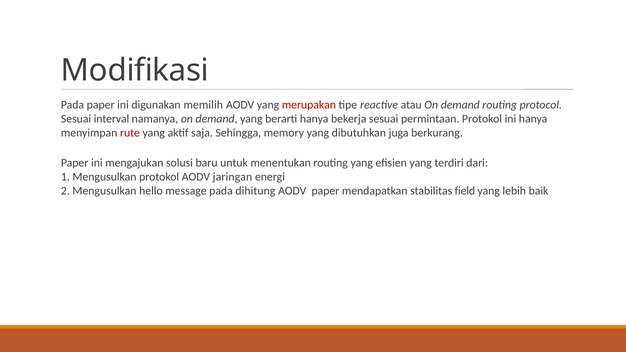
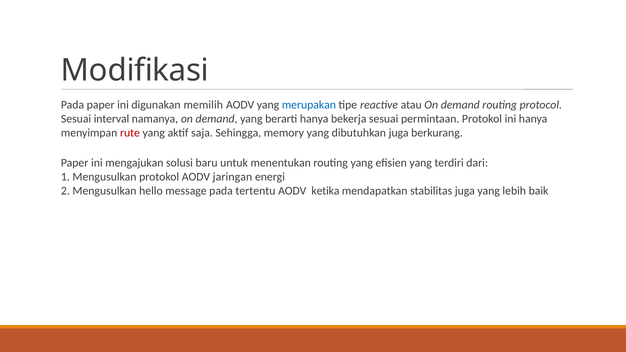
merupakan colour: red -> blue (309, 105)
dihitung: dihitung -> tertentu (255, 191)
AODV paper: paper -> ketika (325, 191)
stabilitas field: field -> juga (465, 191)
